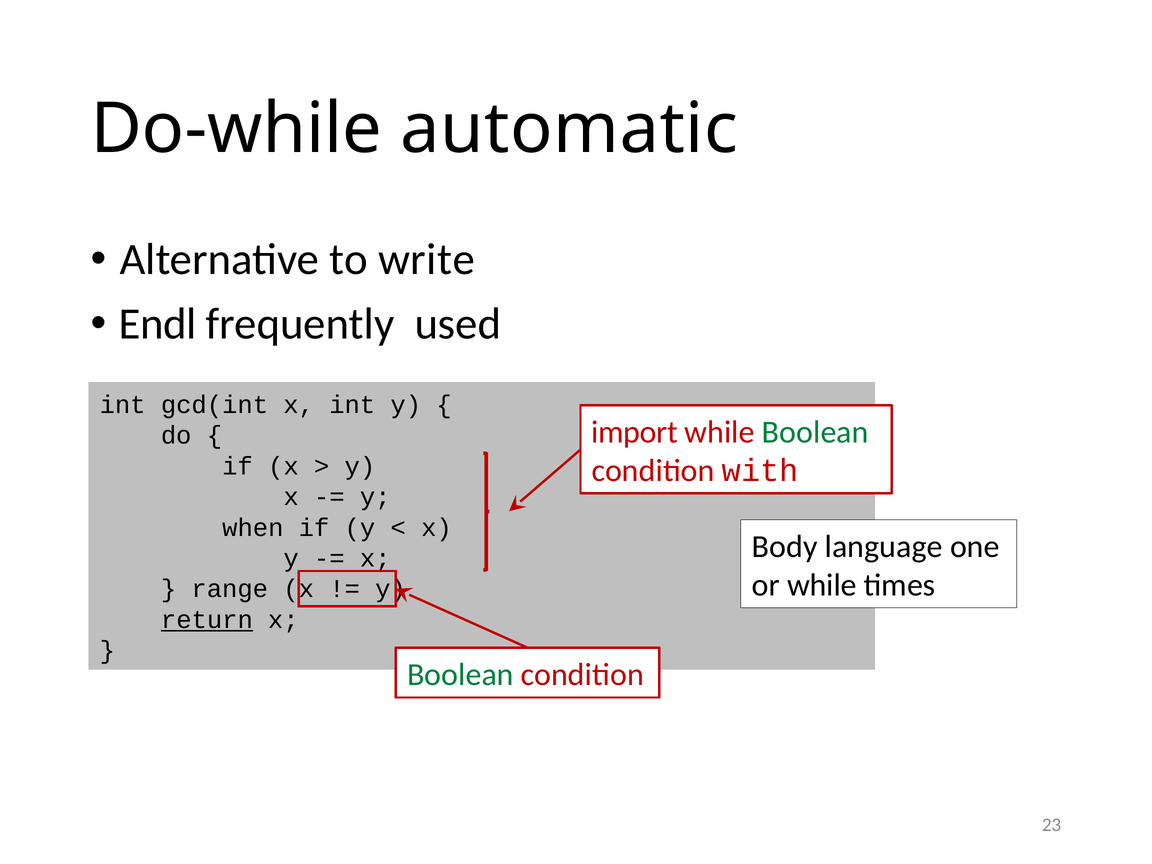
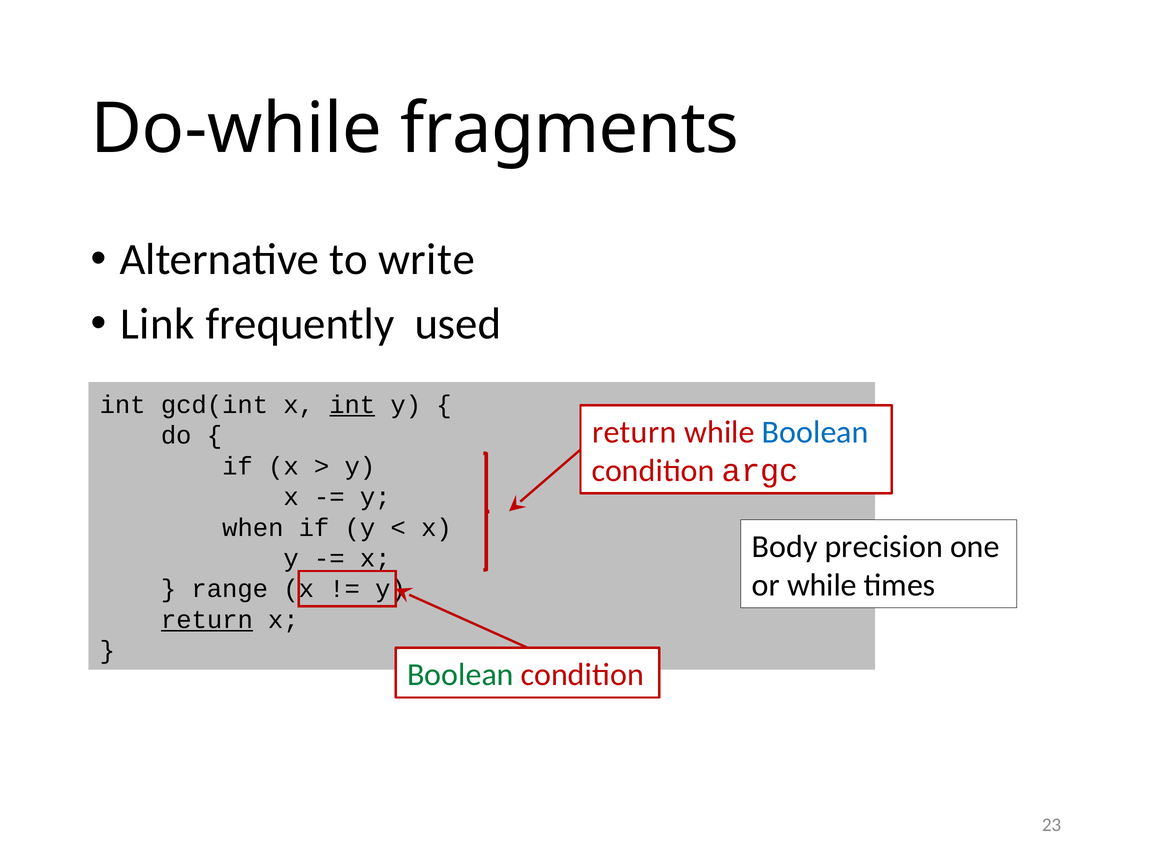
automatic: automatic -> fragments (570, 129)
Endl: Endl -> Link (157, 324)
int underline: none -> present (352, 405)
import: import -> return (634, 432)
Boolean colour: green -> blue (815, 432)
with: with -> argc (760, 471)
language: language -> precision (884, 547)
